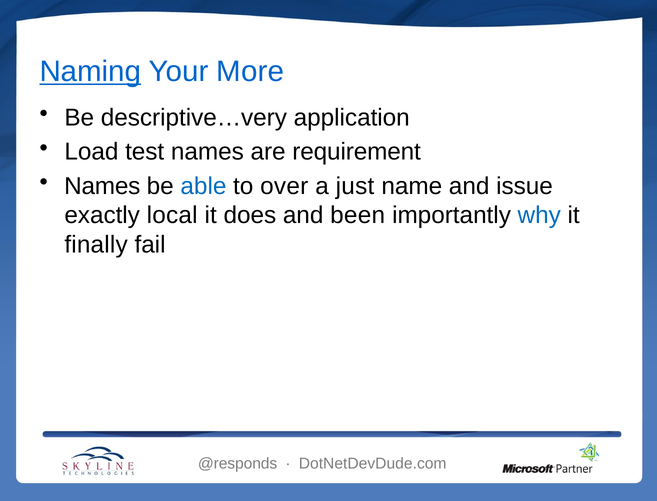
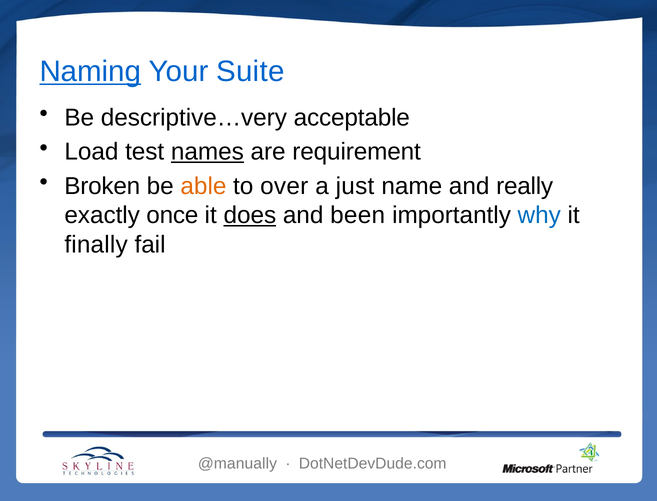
More: More -> Suite (250, 71)
application: application -> acceptable (352, 118)
names underline: none -> present (207, 152)
Names: Names -> Broken (102, 186)
able colour: blue -> orange (203, 186)
issue: issue -> really (525, 186)
local: local -> once (172, 215)
does underline: none -> present (250, 215)
@responds: @responds -> @manually (237, 463)
